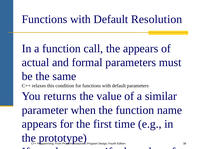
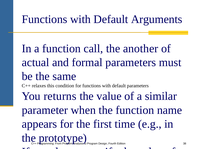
Resolution: Resolution -> Arguments (157, 19)
the appears: appears -> another (141, 48)
